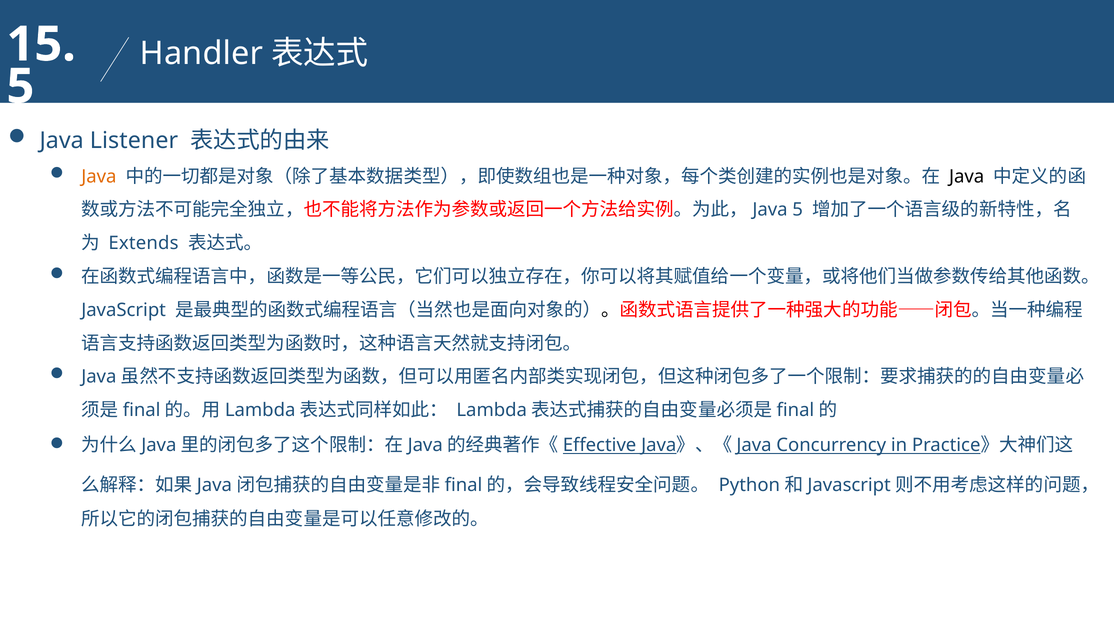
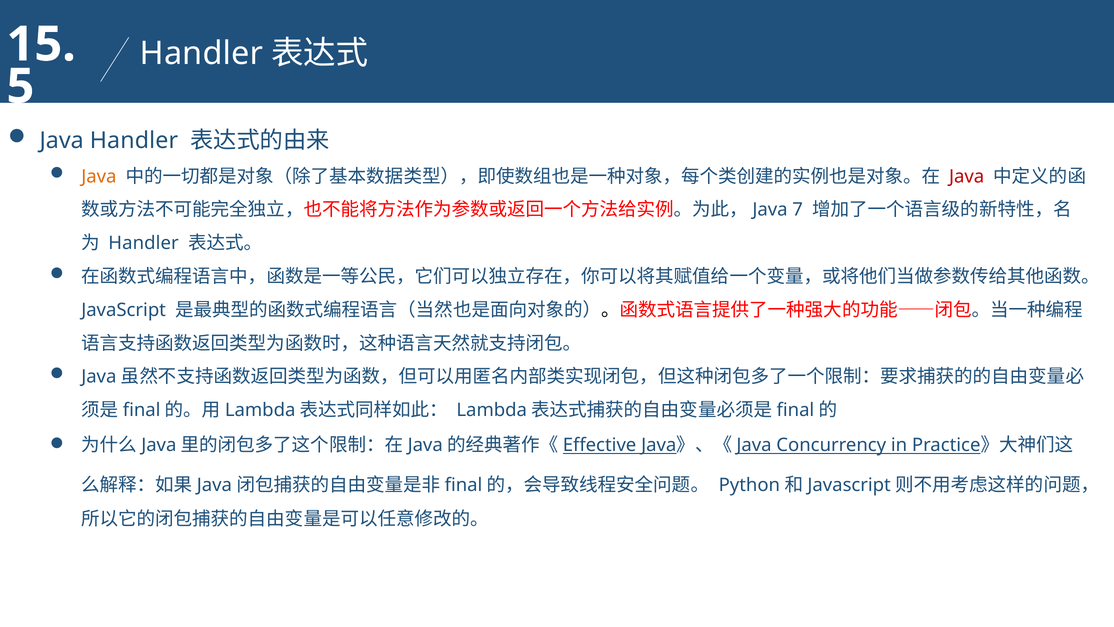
Java Listener: Listener -> Handler (134, 140)
Java colour: black -> red (967, 176)
5: 5 -> 7 (798, 210)
Extends: Extends -> Handler (144, 243)
